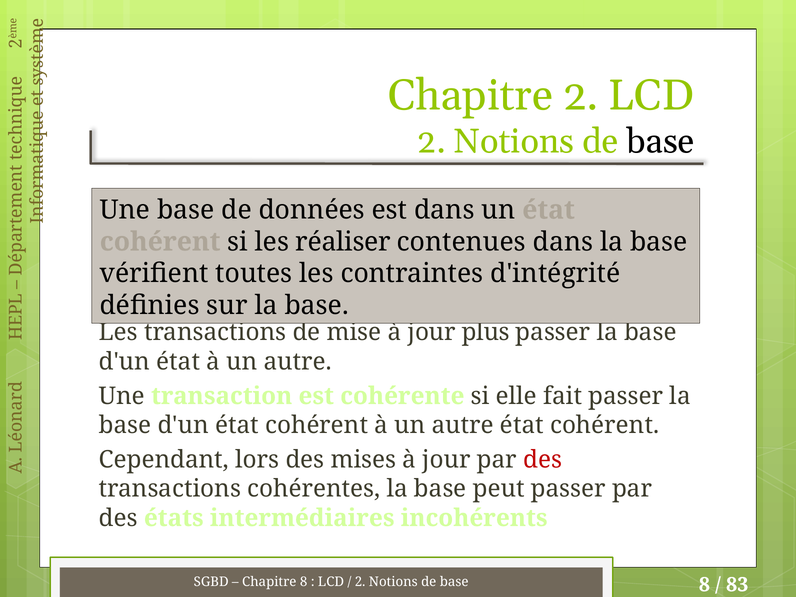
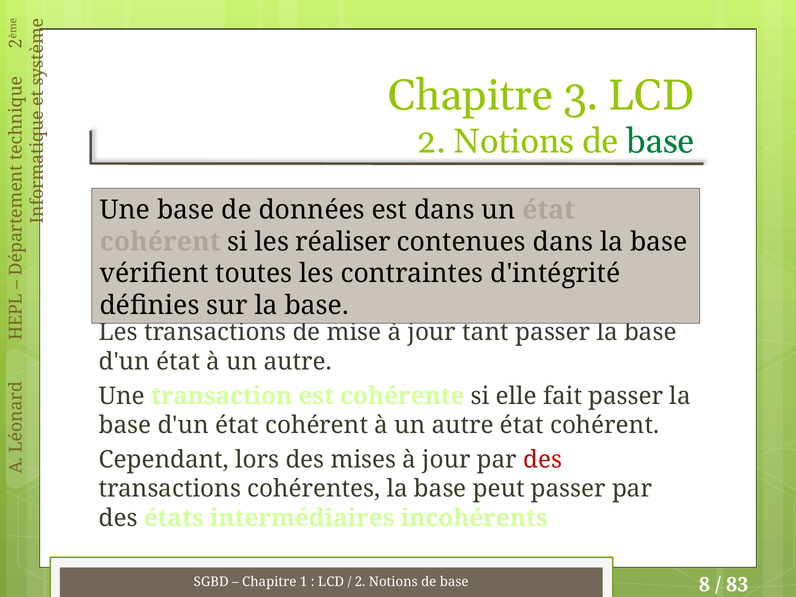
Chapitre 2: 2 -> 3 (581, 96)
base colour: black -> green (661, 141)
plus: plus -> tant (486, 332)
Chapitre 8: 8 -> 1 (304, 582)
